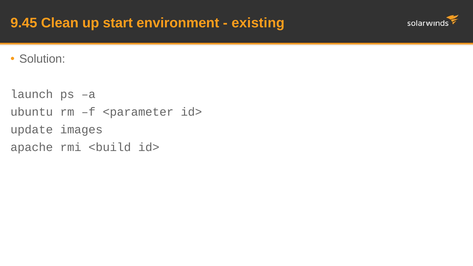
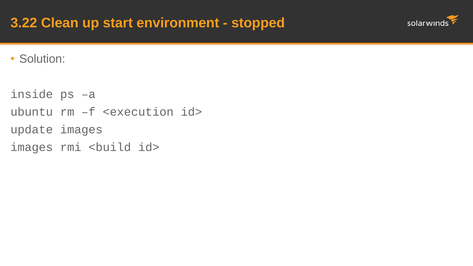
9.45: 9.45 -> 3.22 (24, 23)
existing: existing -> stopped (258, 23)
launch: launch -> inside (32, 94)
<parameter: <parameter -> <execution (138, 112)
apache: apache -> images (32, 147)
